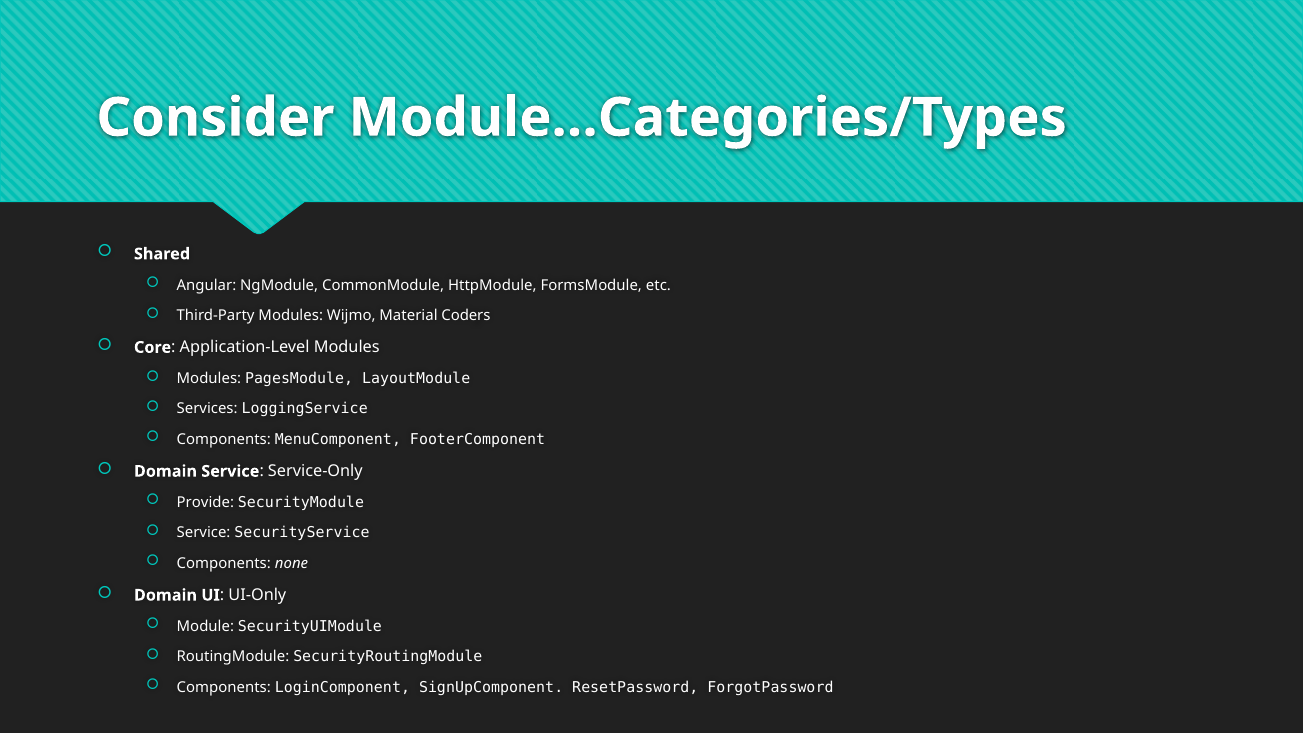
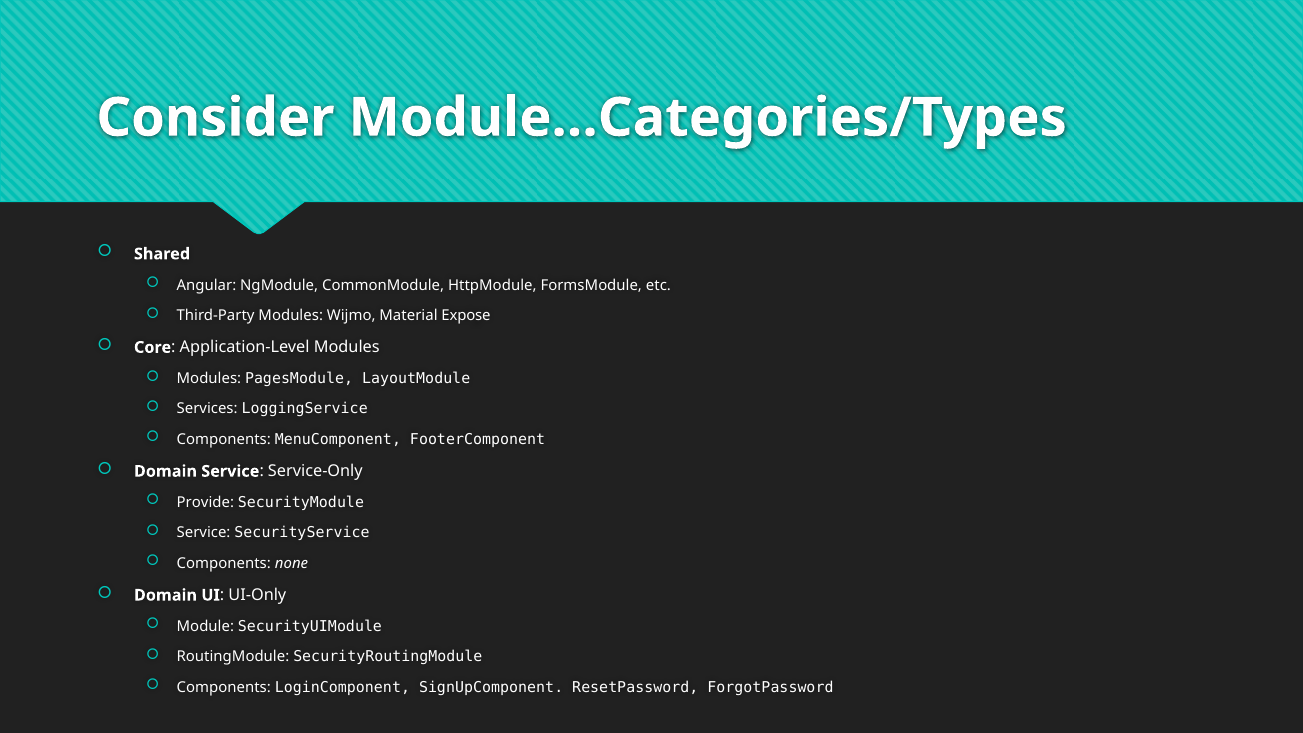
Coders: Coders -> Expose (466, 316)
